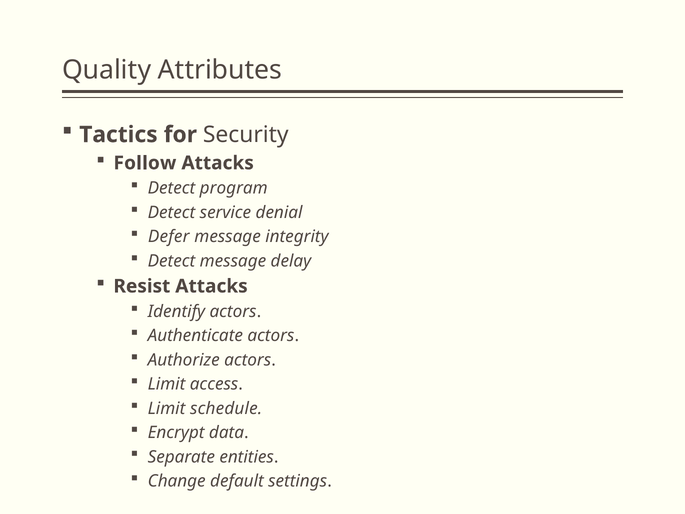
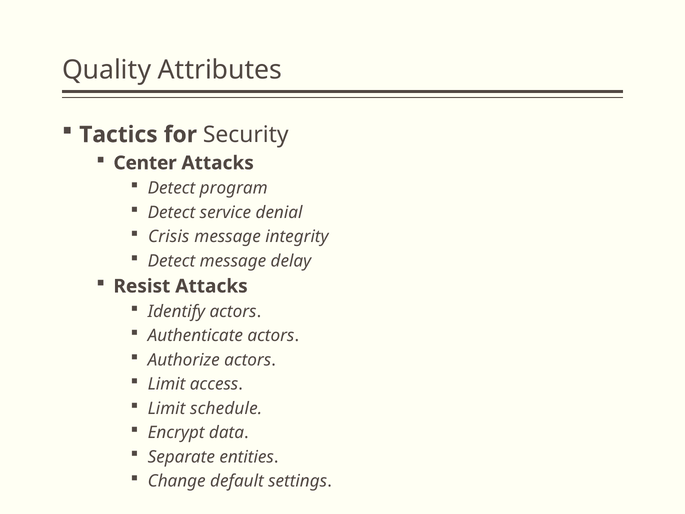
Follow: Follow -> Center (145, 163)
Defer: Defer -> Crisis (169, 237)
